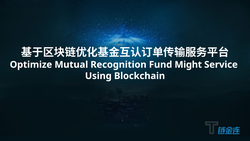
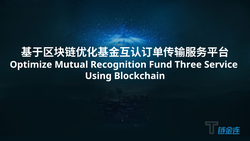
Might: Might -> Three (188, 64)
